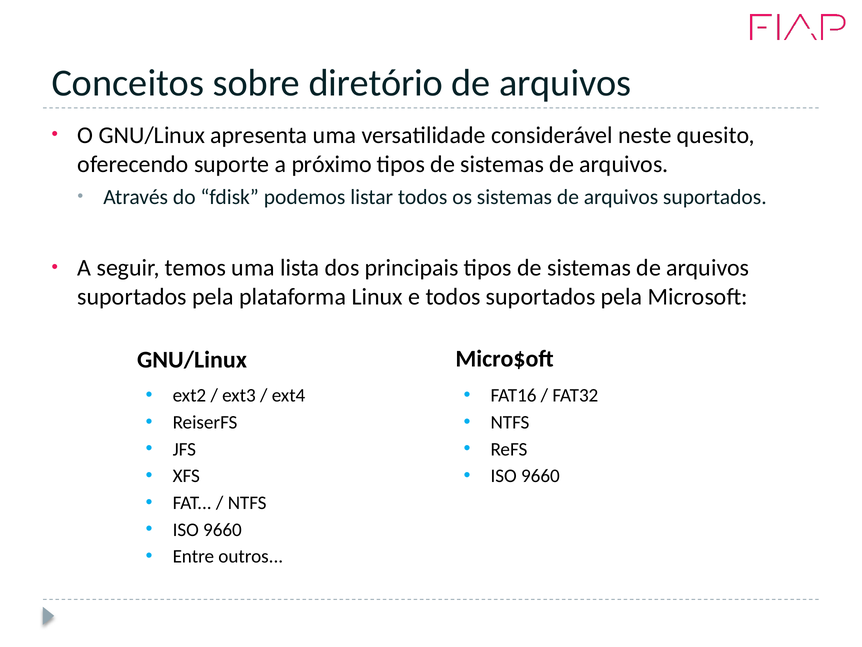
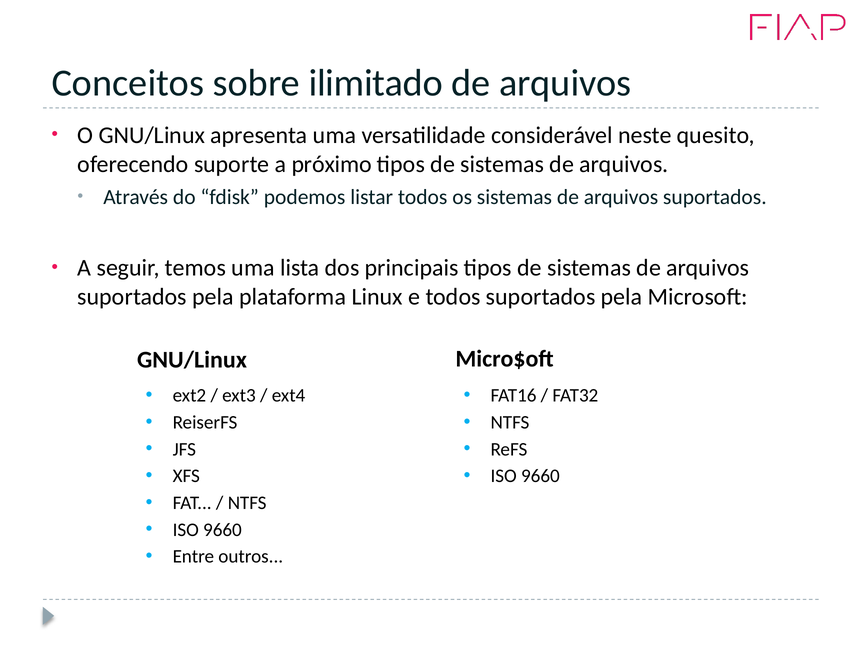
diretório: diretório -> ilimitado (376, 83)
